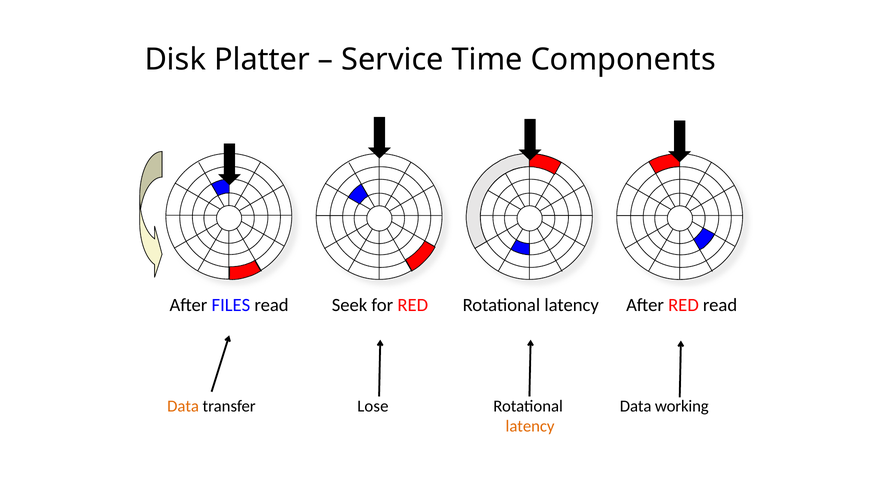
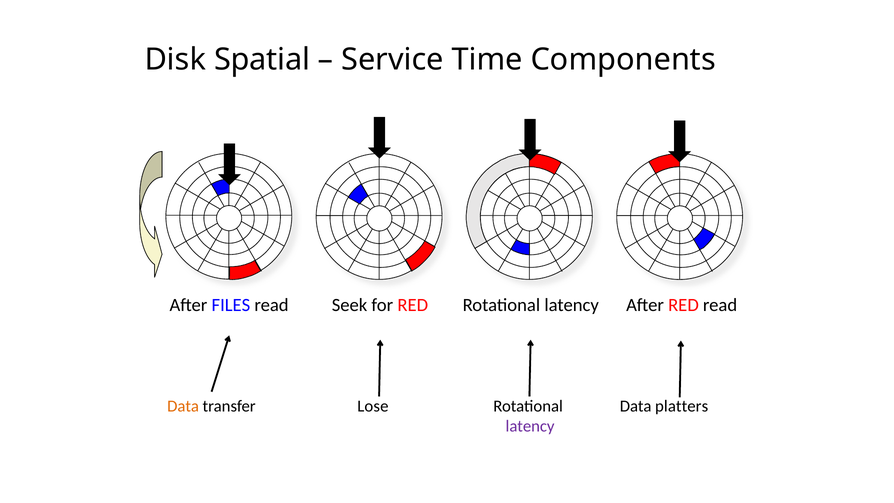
Platter: Platter -> Spatial (262, 60)
working: working -> platters (682, 406)
latency colour: orange -> purple (530, 426)
